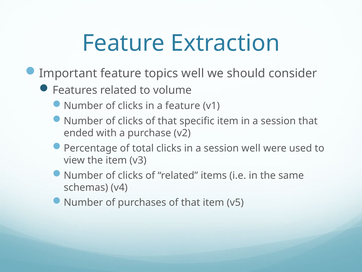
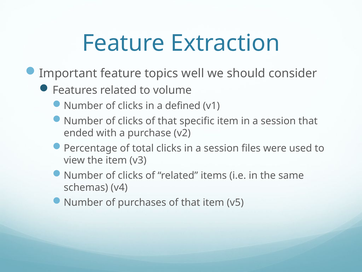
a feature: feature -> defined (183, 106)
session well: well -> files (251, 148)
